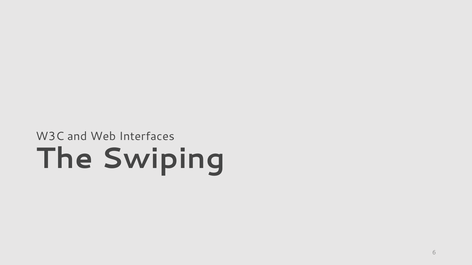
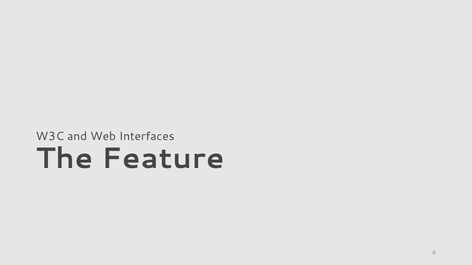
Swiping: Swiping -> Feature (163, 159)
